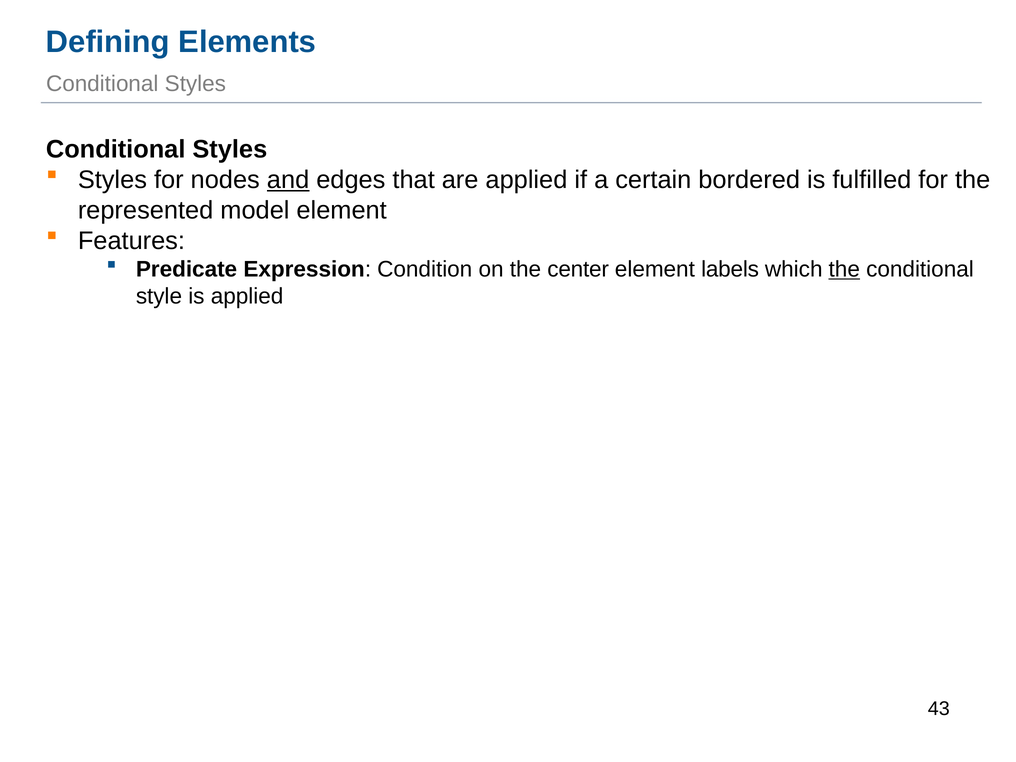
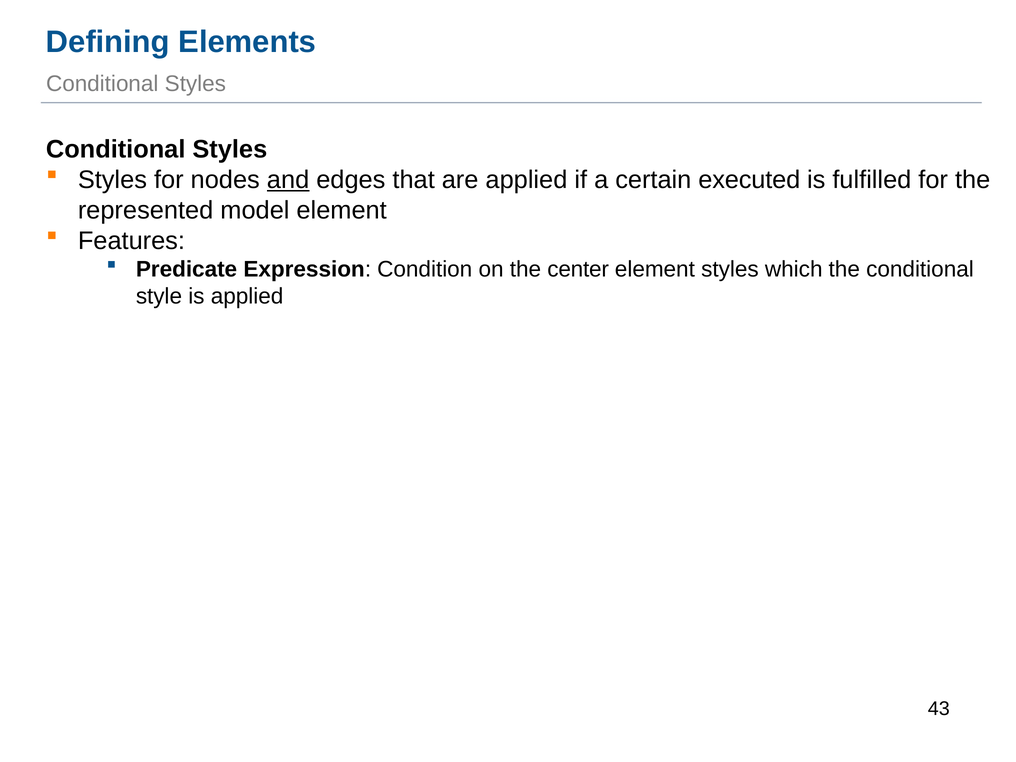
bordered: bordered -> executed (749, 180)
element labels: labels -> styles (730, 269)
the underline: present -> none (844, 269)
